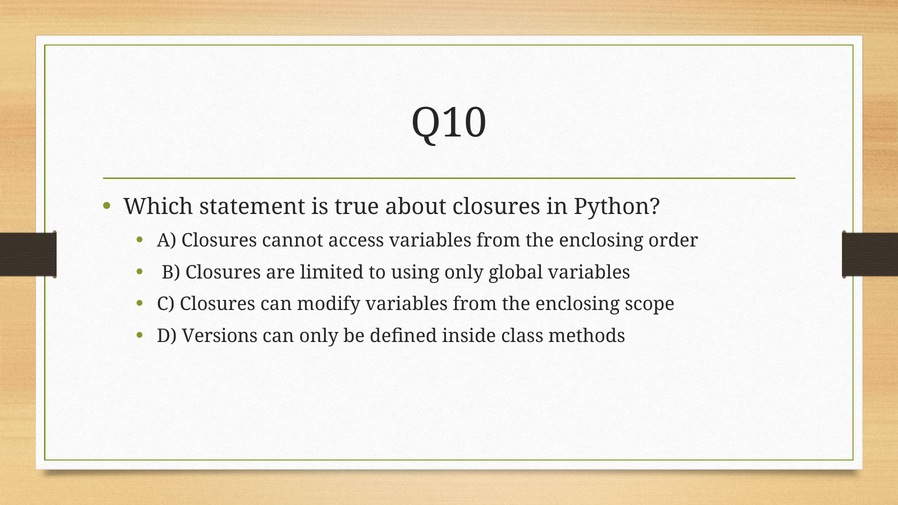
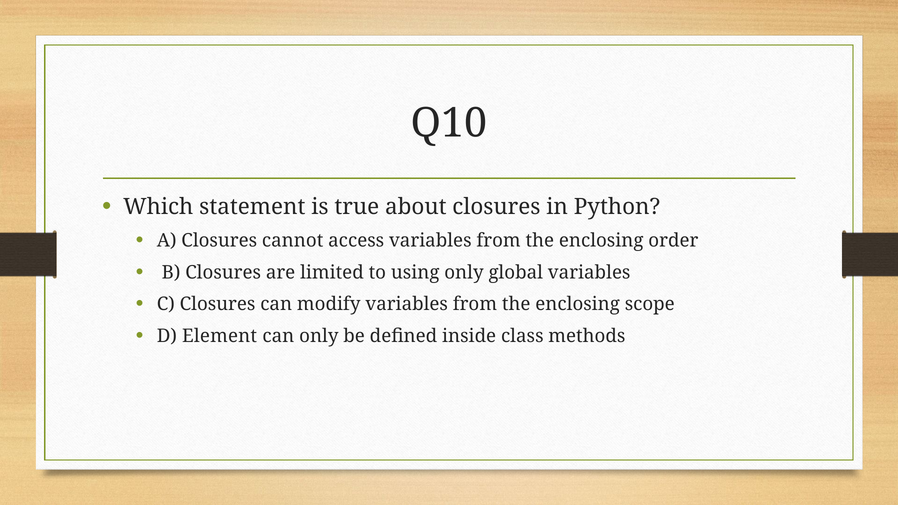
Versions: Versions -> Element (220, 336)
